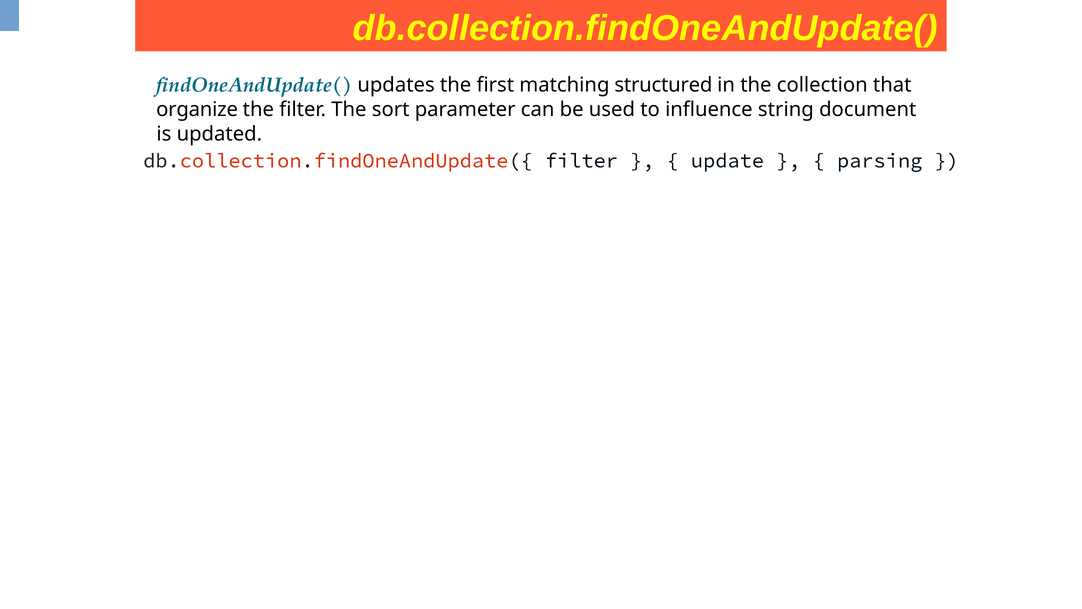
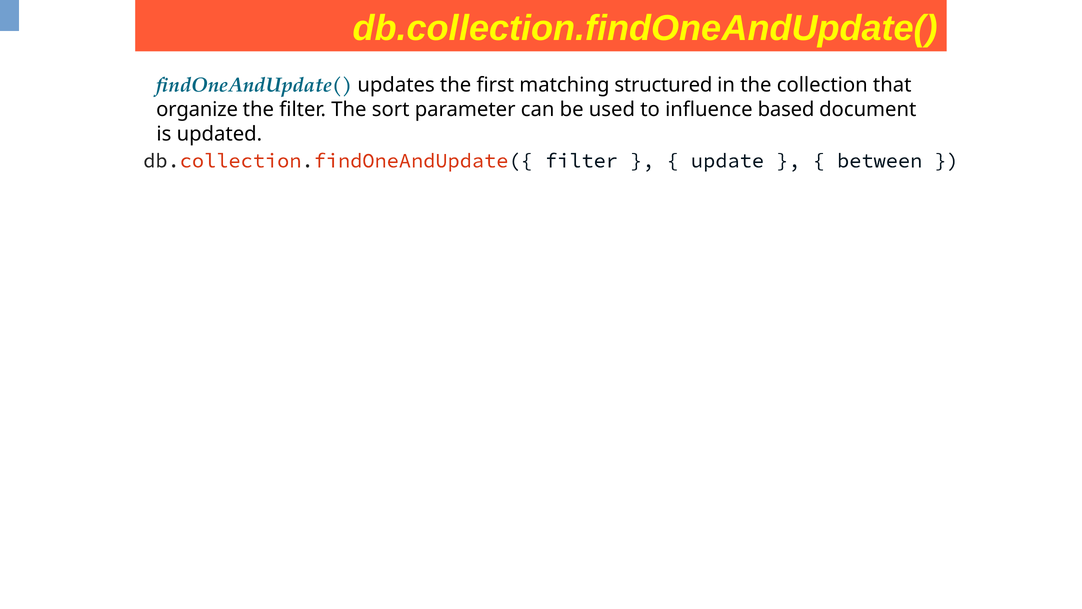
string: string -> based (786, 110)
parsing: parsing -> between (880, 161)
